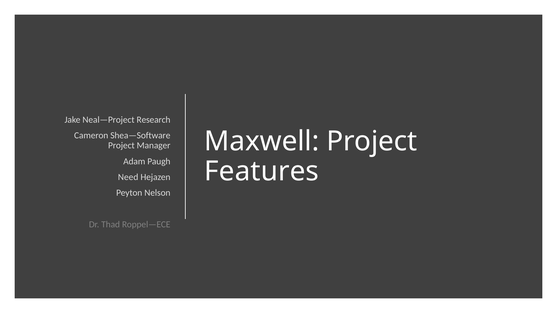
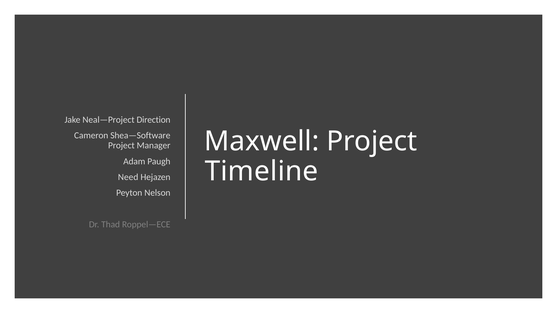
Research: Research -> Direction (154, 120)
Features: Features -> Timeline (262, 172)
